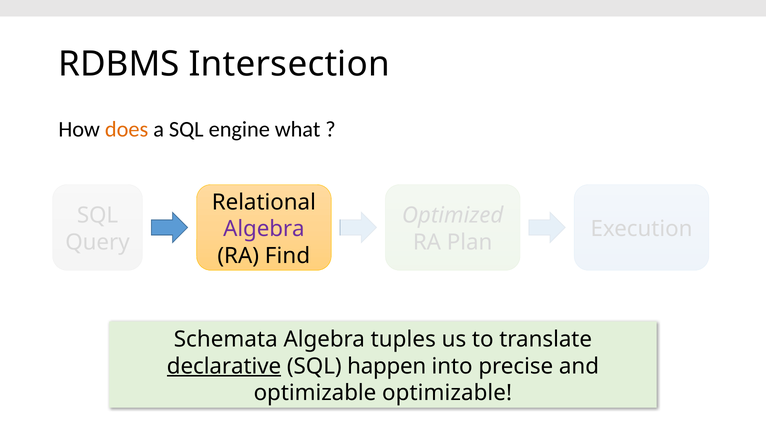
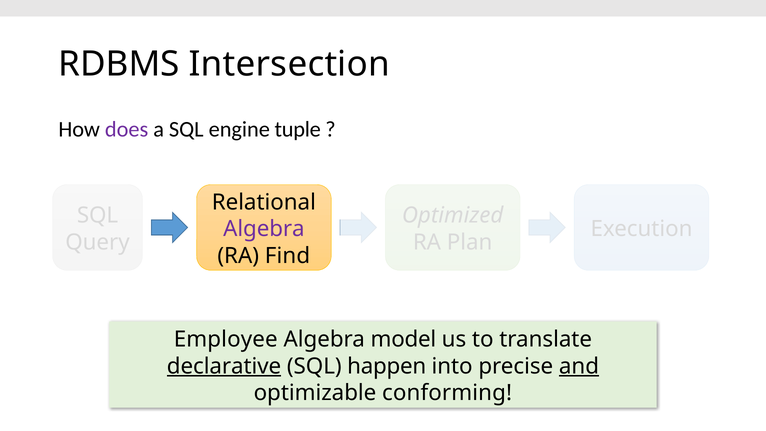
does colour: orange -> purple (127, 130)
what: what -> tuple (298, 130)
Schemata: Schemata -> Employee (226, 339)
tuples: tuples -> model (403, 339)
and underline: none -> present (579, 366)
optimizable optimizable: optimizable -> conforming (447, 393)
